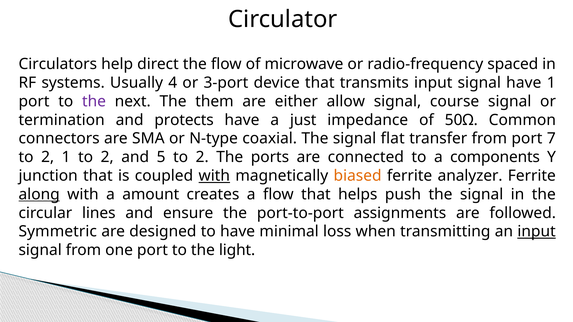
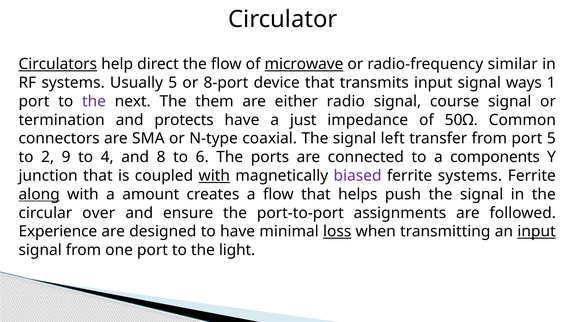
Circulators underline: none -> present (58, 64)
microwave underline: none -> present (304, 64)
spaced: spaced -> similar (513, 64)
Usually 4: 4 -> 5 (173, 83)
3-port: 3-port -> 8-port (226, 83)
signal have: have -> ways (524, 83)
allow: allow -> radio (346, 101)
flat: flat -> left (393, 139)
port 7: 7 -> 5 (551, 139)
2 1: 1 -> 9 (66, 157)
2: 2 -> 4 (107, 157)
5: 5 -> 8 (161, 157)
2: 2 -> 6 (202, 157)
biased colour: orange -> purple (358, 176)
ferrite analyzer: analyzer -> systems (470, 176)
lines: lines -> over (99, 213)
Symmetric: Symmetric -> Experience (58, 232)
loss underline: none -> present (337, 232)
